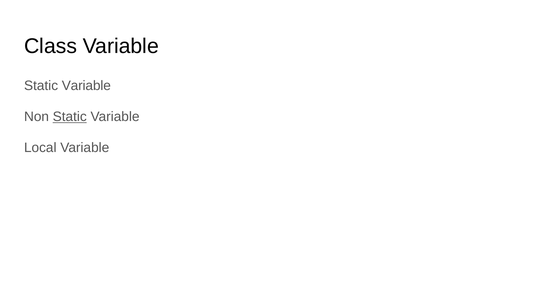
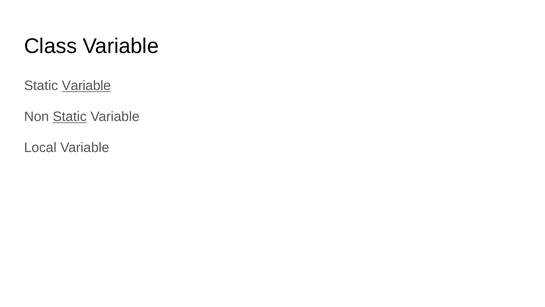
Variable underline: none -> present (86, 86)
